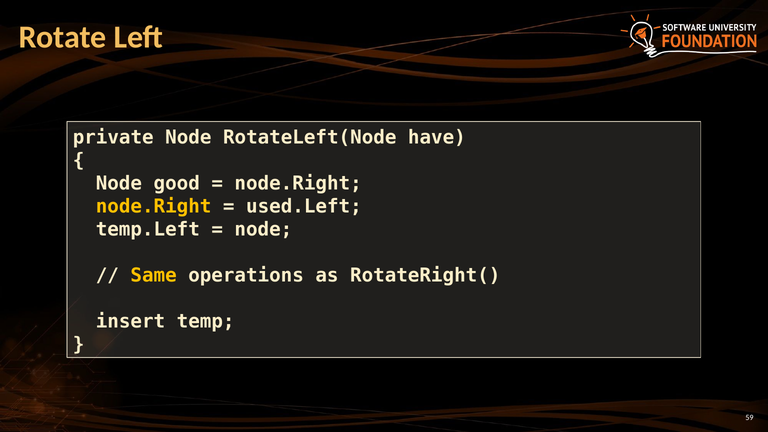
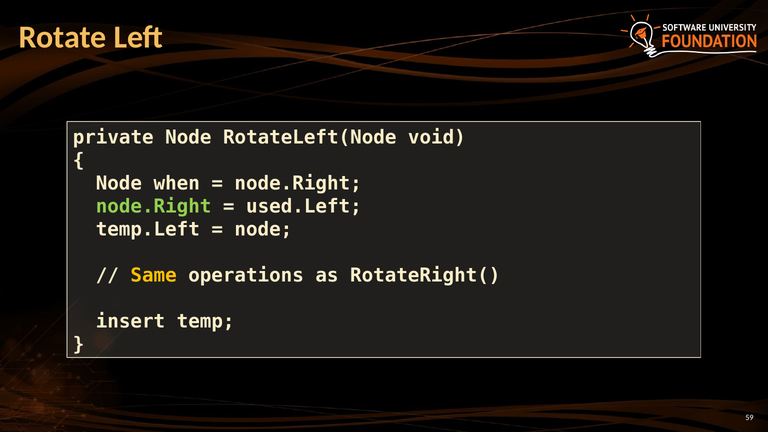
have: have -> void (437, 137)
good: good -> when (177, 183)
node.Right colour: yellow -> light green (154, 206)
